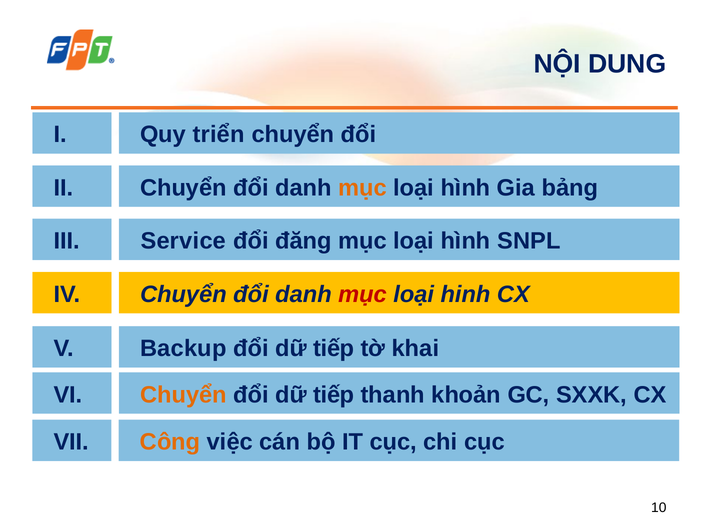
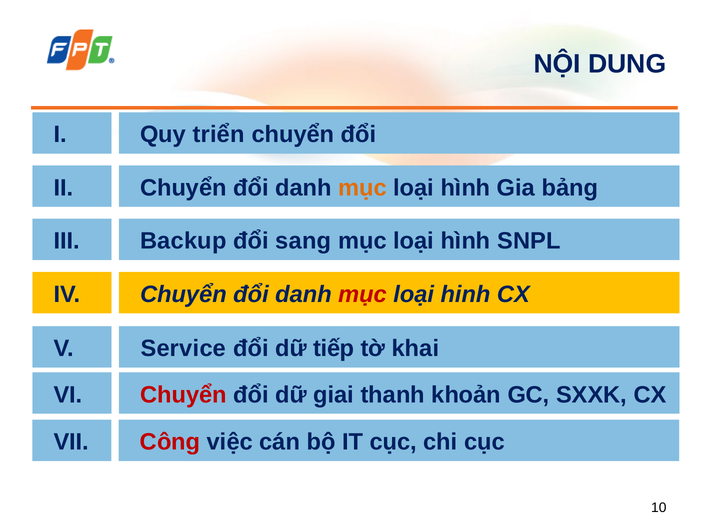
Service: Service -> Backup (183, 241)
đăng: đăng -> sang (303, 241)
Backup: Backup -> Service (183, 348)
Chuyển colour: orange -> red (183, 395)
tiếp: tiếp -> giai (334, 395)
Công colour: orange -> red (170, 442)
